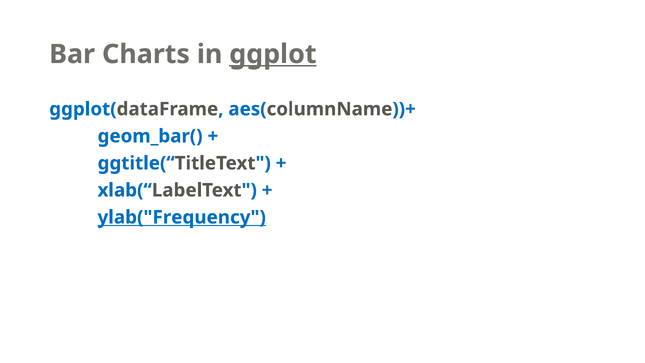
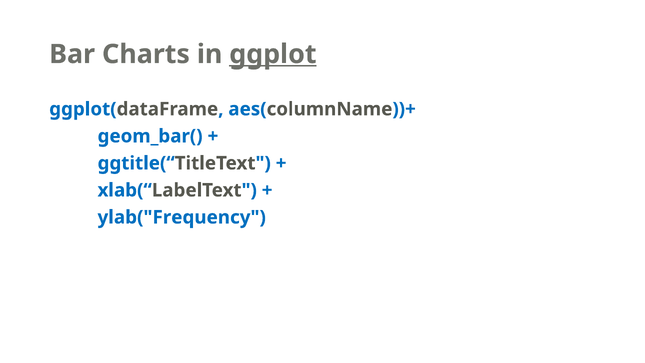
ylab("Frequency underline: present -> none (182, 217)
